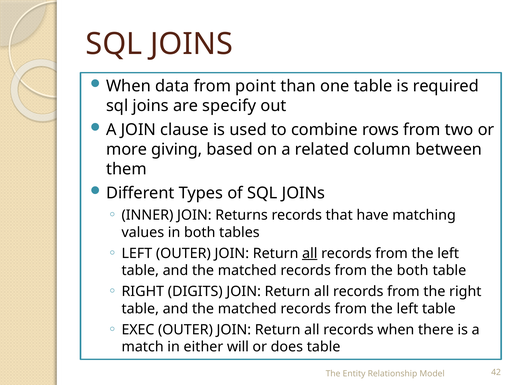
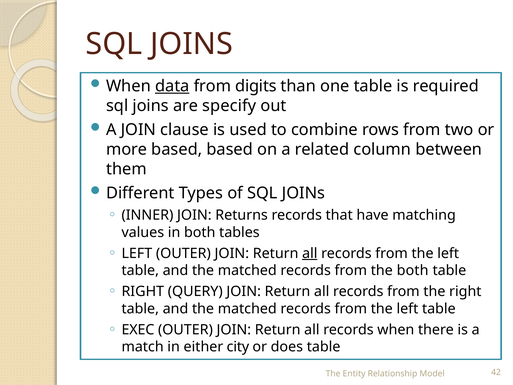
data underline: none -> present (172, 86)
point: point -> digits (256, 86)
more giving: giving -> based (177, 149)
DIGITS: DIGITS -> QUERY (195, 291)
will: will -> city (238, 347)
